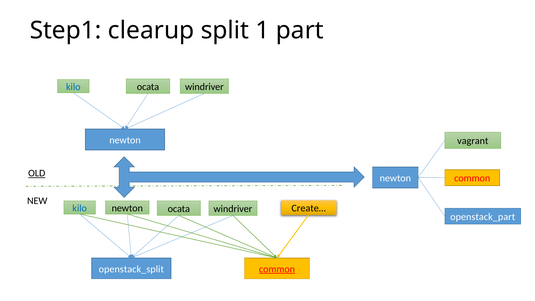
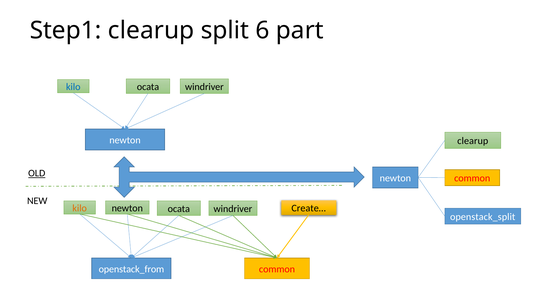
1: 1 -> 6 (262, 30)
vagrant: vagrant -> clearup (473, 141)
kilo colour: blue -> orange (80, 208)
openstack_part: openstack_part -> openstack_split (483, 217)
openstack_split: openstack_split -> openstack_from (131, 269)
common underline: present -> none (277, 269)
